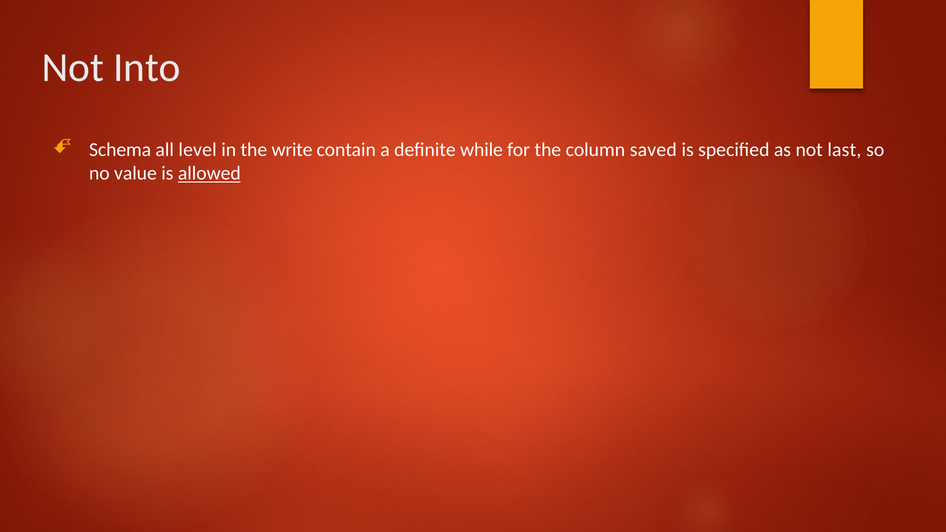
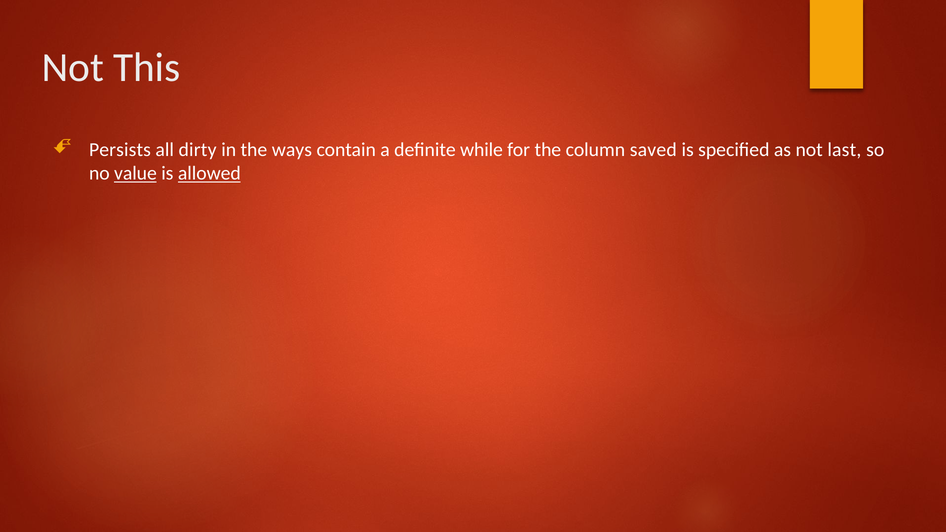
Into: Into -> This (147, 67)
Schema: Schema -> Persists (120, 150)
level: level -> dirty (198, 150)
write: write -> ways (292, 150)
value underline: none -> present (135, 173)
